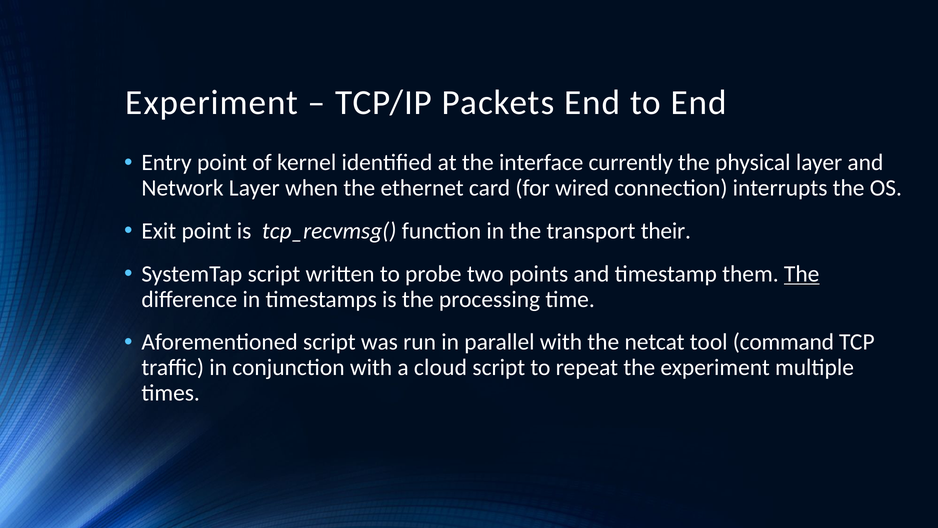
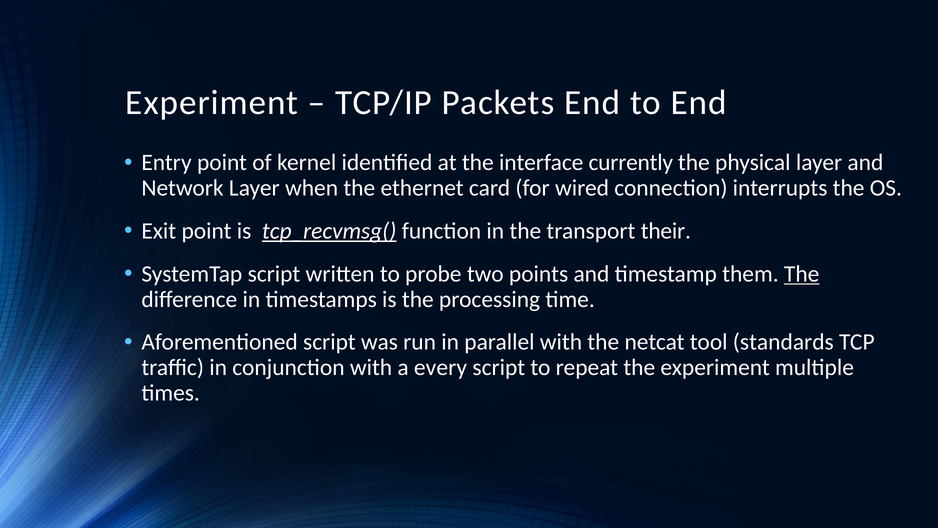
tcp_recvmsg( underline: none -> present (329, 231)
command: command -> standards (783, 342)
cloud: cloud -> every (441, 367)
